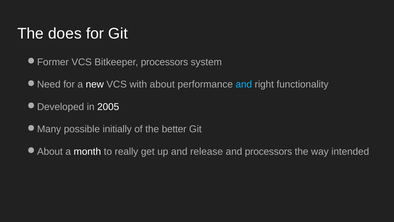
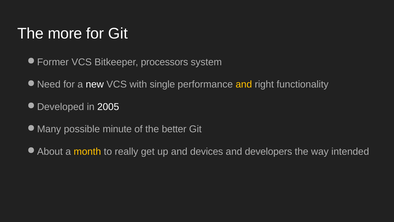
does: does -> more (65, 33)
about: about -> single (162, 84)
and colour: light blue -> yellow (244, 84)
initially: initially -> minute (117, 129)
month colour: white -> yellow (87, 151)
release: release -> devices (207, 151)
and processors: processors -> developers (268, 151)
